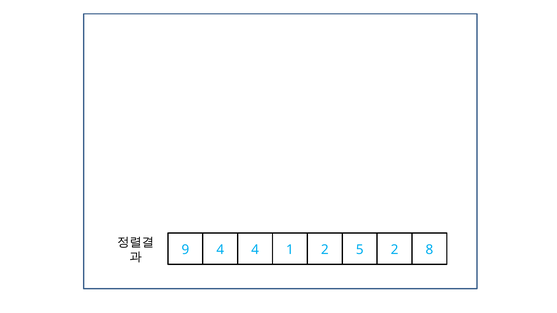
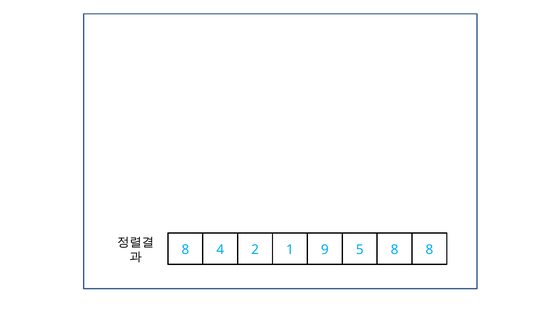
9: 9 -> 8 (185, 250)
4 4: 4 -> 2 (255, 250)
1 2: 2 -> 9 (325, 250)
5 2: 2 -> 8 (395, 250)
